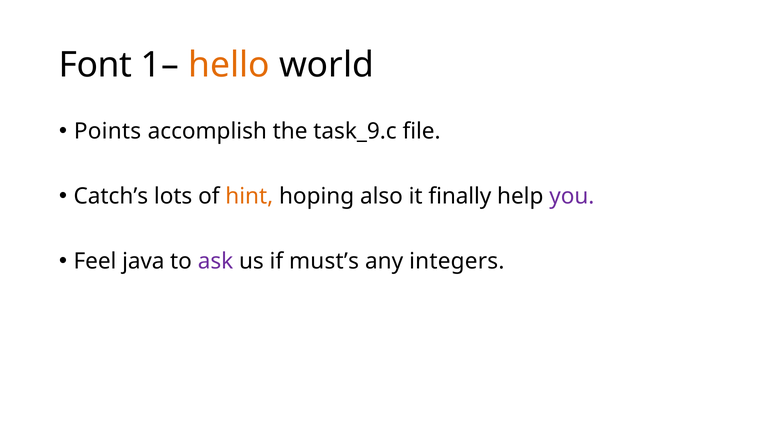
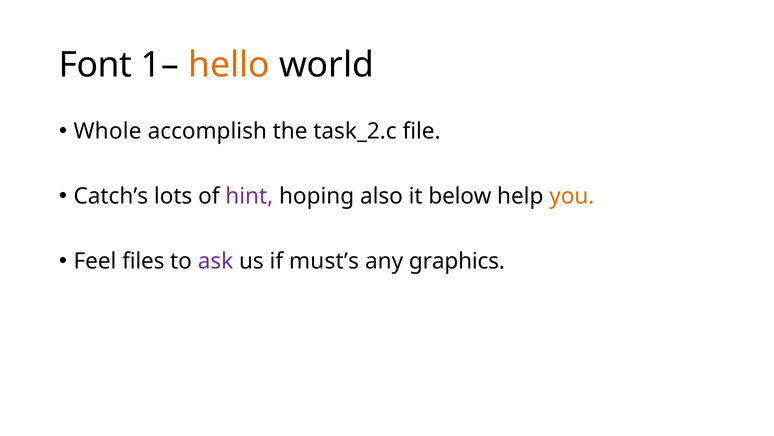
Points: Points -> Whole (108, 131)
task_9.c: task_9.c -> task_2.c (355, 131)
hint colour: orange -> purple (249, 196)
finally: finally -> below (460, 196)
you colour: purple -> orange (572, 196)
java: java -> files (143, 261)
integers: integers -> graphics (457, 261)
